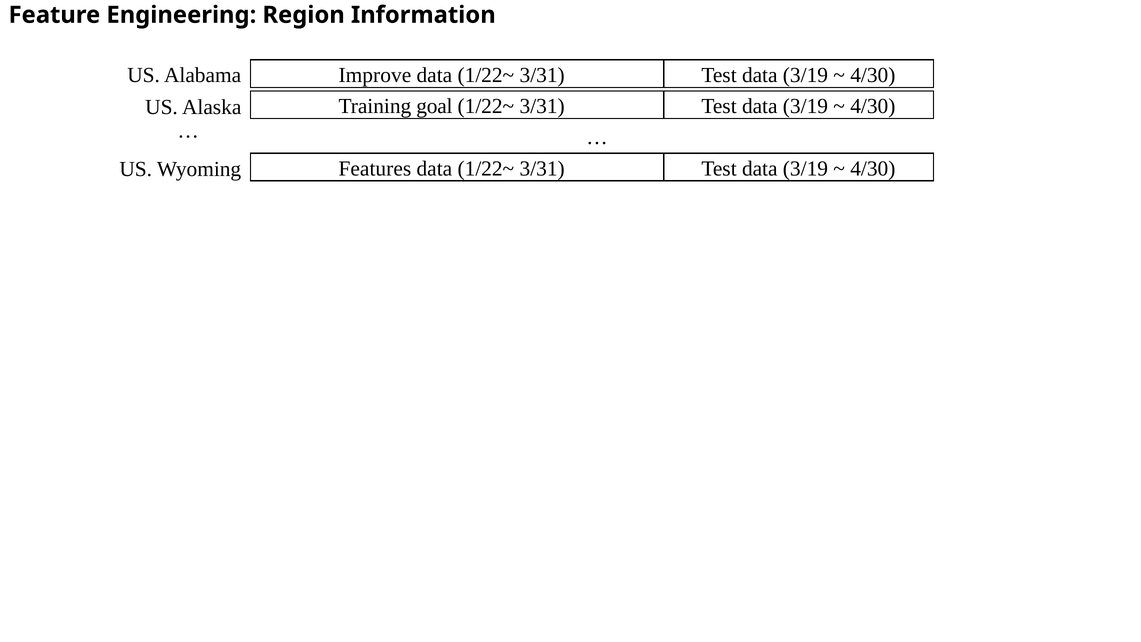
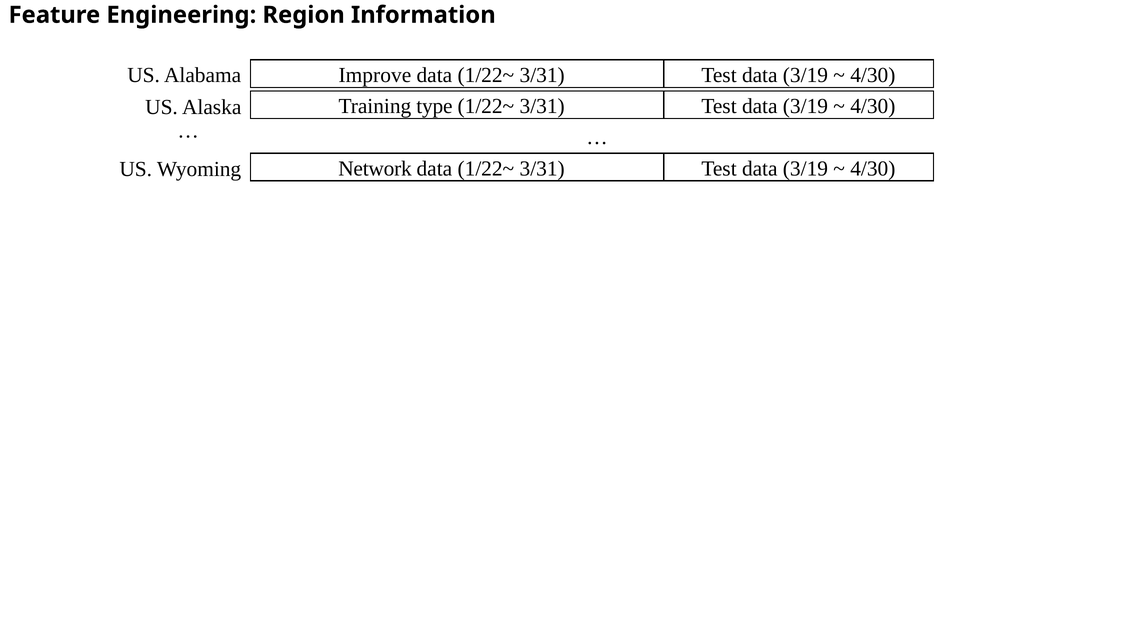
goal: goal -> type (434, 106)
Features: Features -> Network (375, 168)
